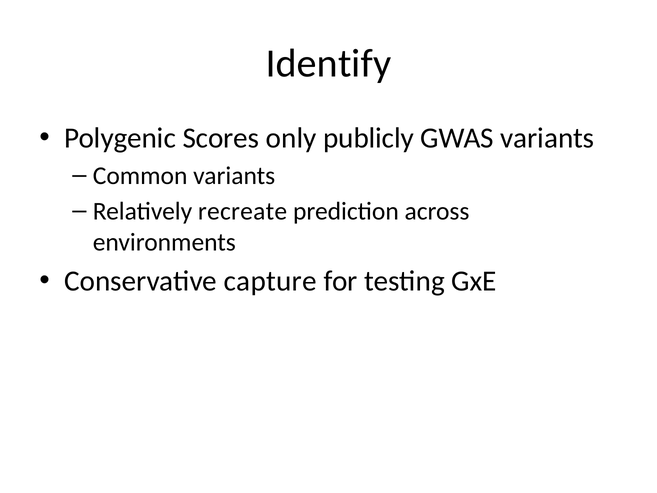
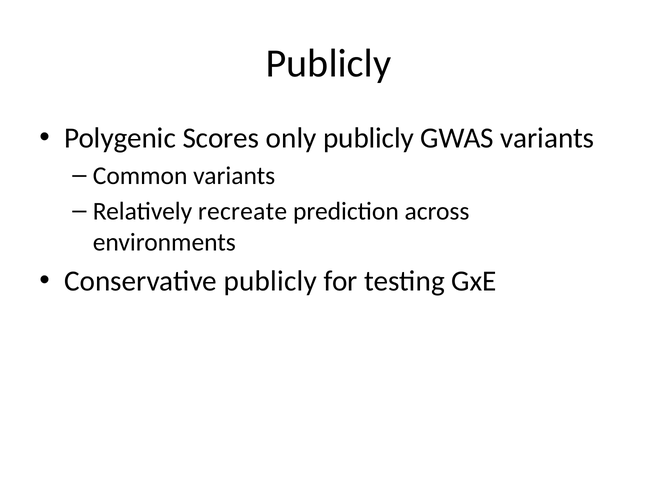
Identify: Identify -> Publicly (328, 64)
Conservative capture: capture -> publicly (270, 281)
